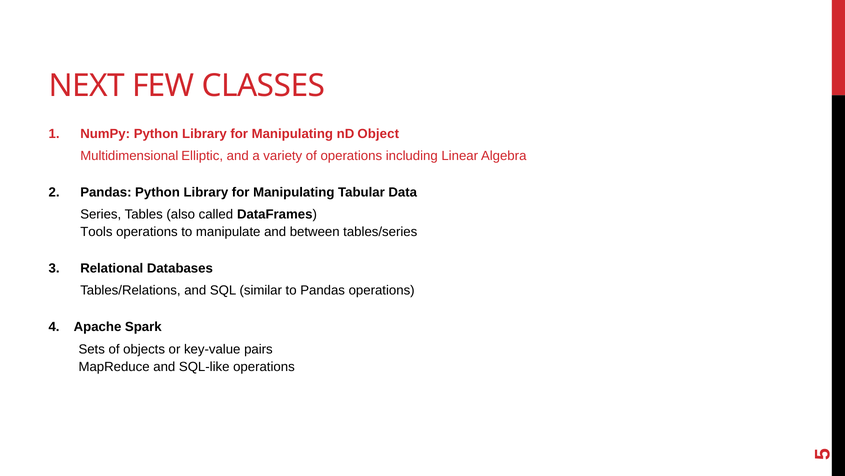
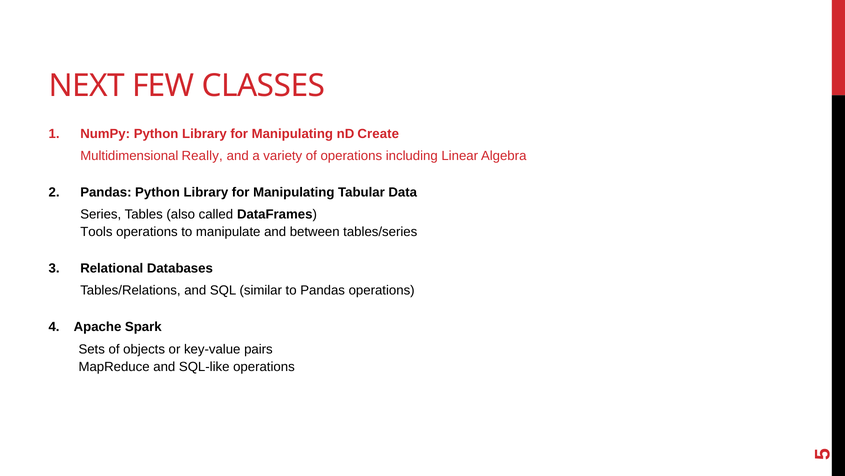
Object: Object -> Create (378, 133)
Elliptic: Elliptic -> Really (202, 156)
